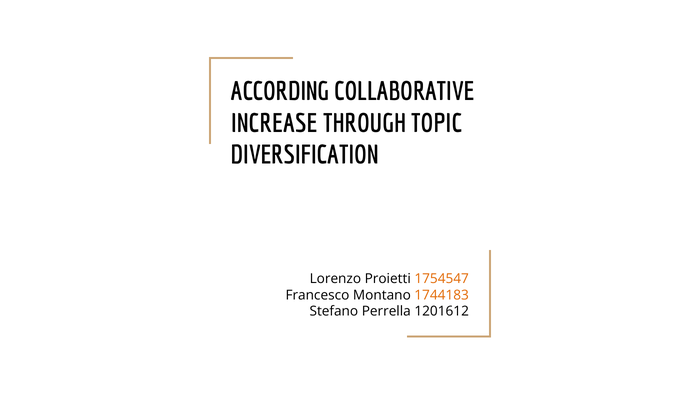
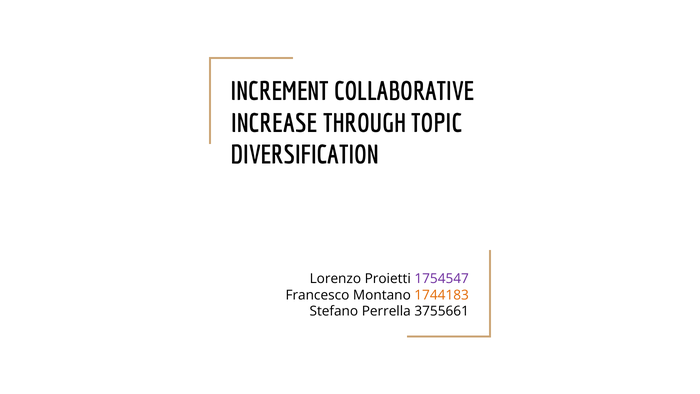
ACCORDING: ACCORDING -> INCREMENT (280, 92)
1754547 colour: orange -> purple (442, 279)
1201612: 1201612 -> 3755661 (442, 311)
